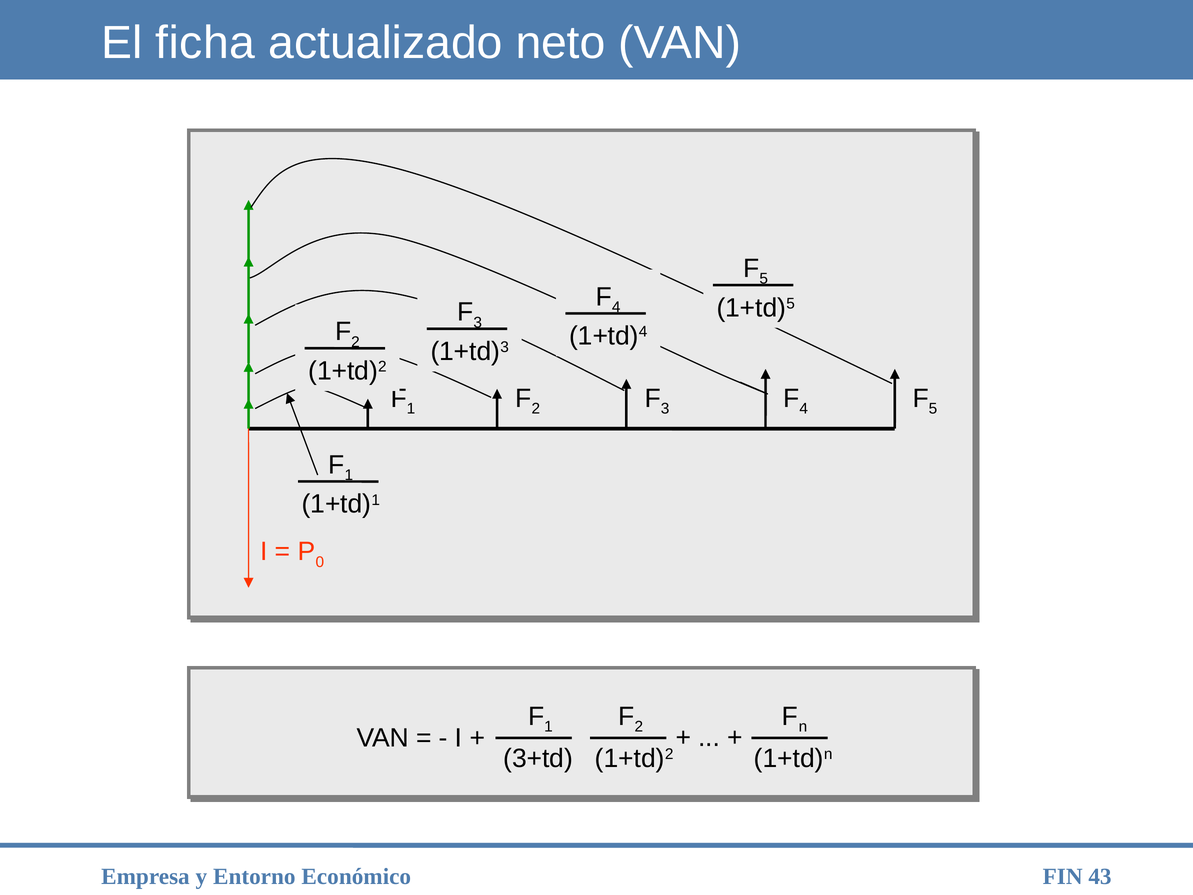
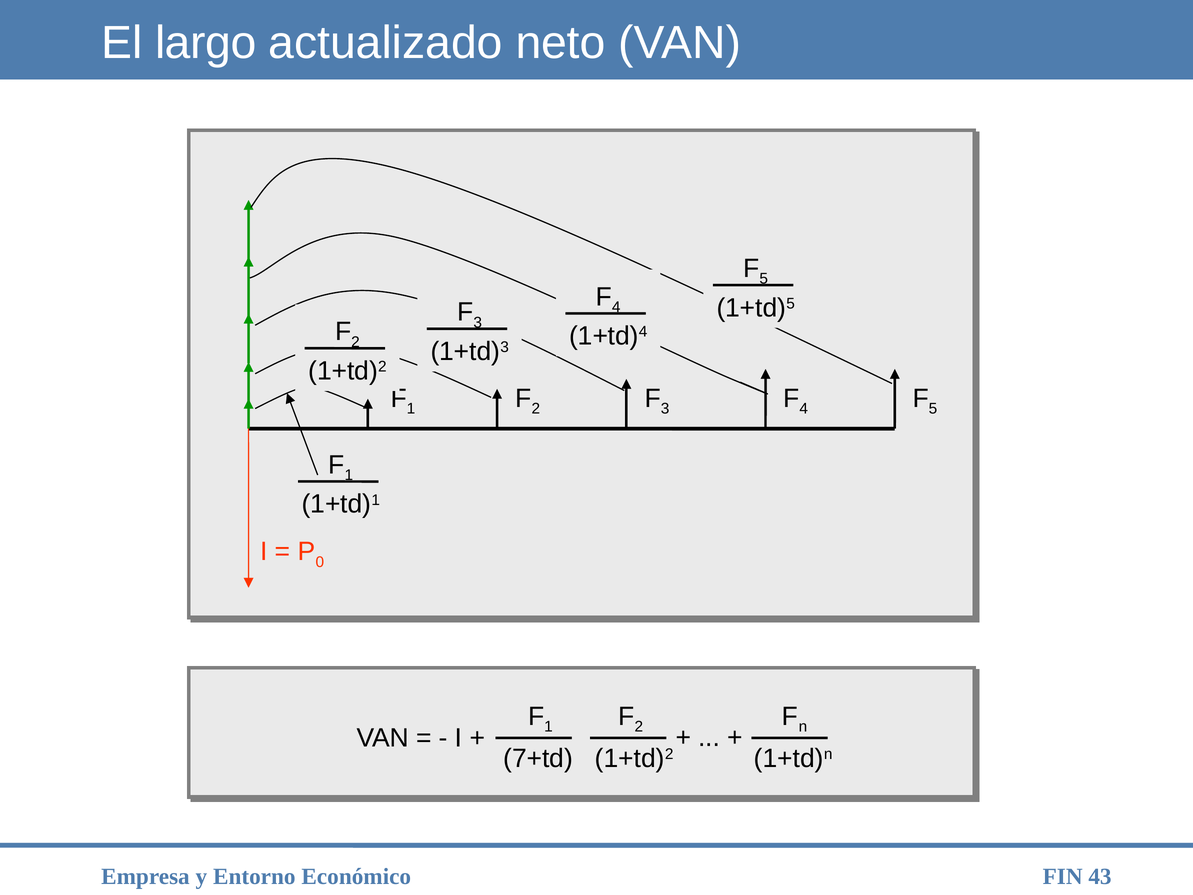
ficha: ficha -> largo (206, 43)
3+td: 3+td -> 7+td (538, 758)
